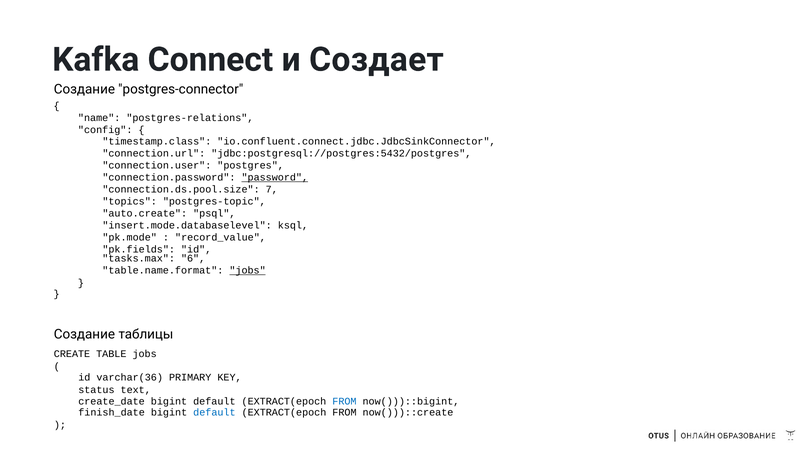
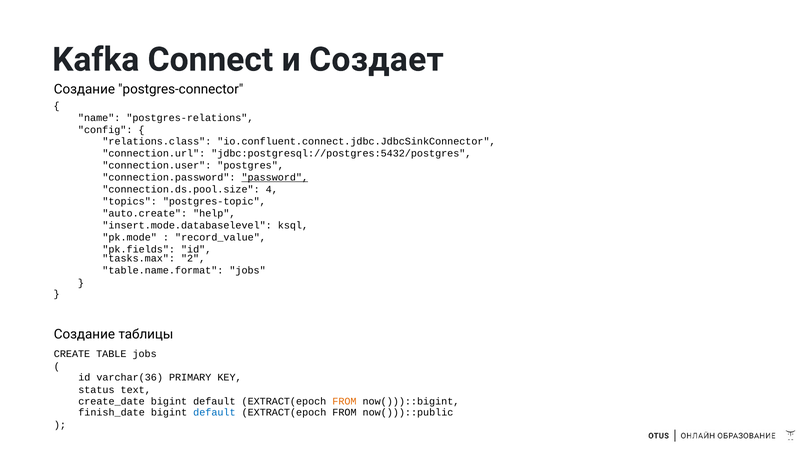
timestamp.class: timestamp.class -> relations.class (157, 141)
7: 7 -> 4 (272, 189)
psql: psql -> help (214, 213)
6: 6 -> 2 (193, 259)
jobs underline: present -> none (248, 271)
FROM colour: blue -> orange (344, 402)
now()))::create: now()))::create -> now()))::public (408, 413)
